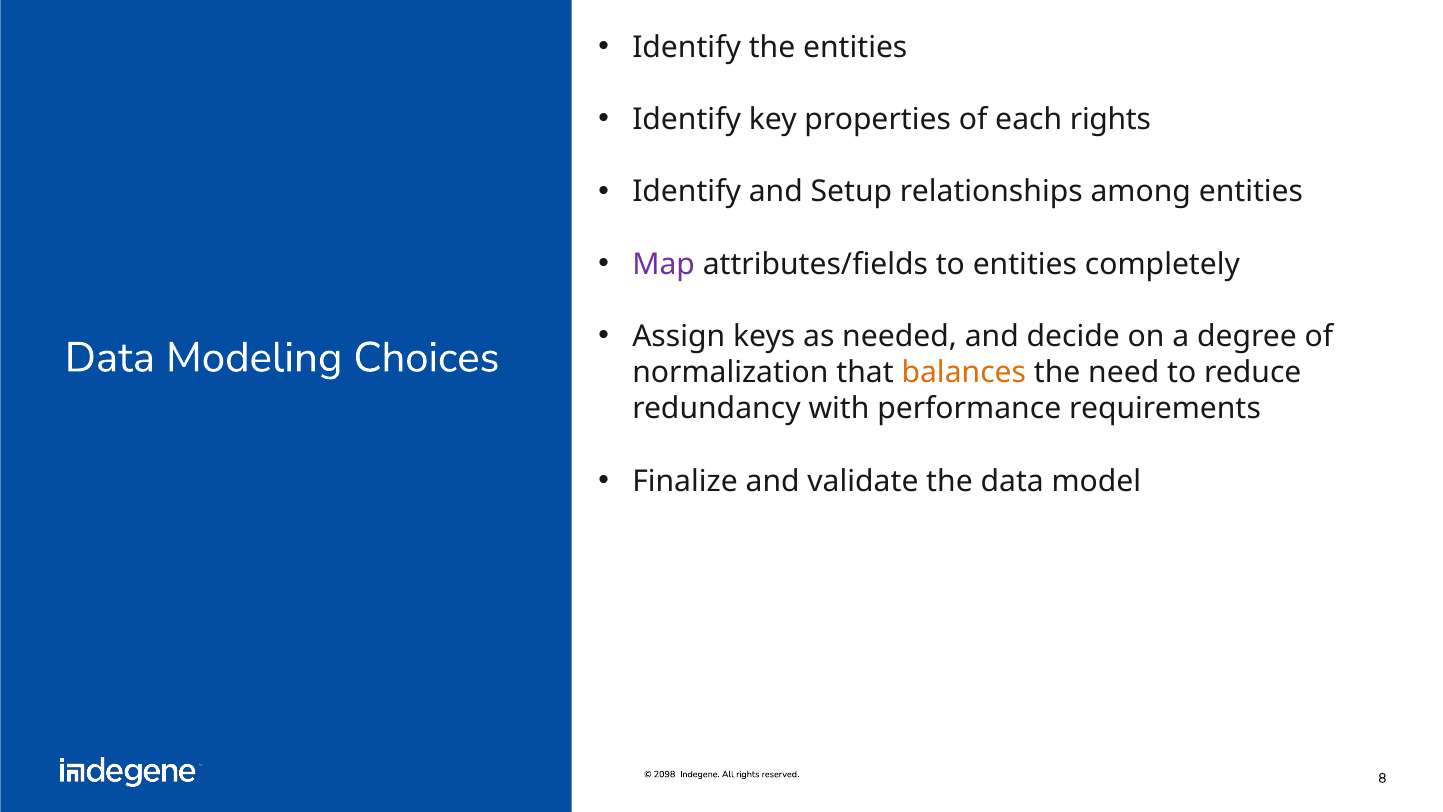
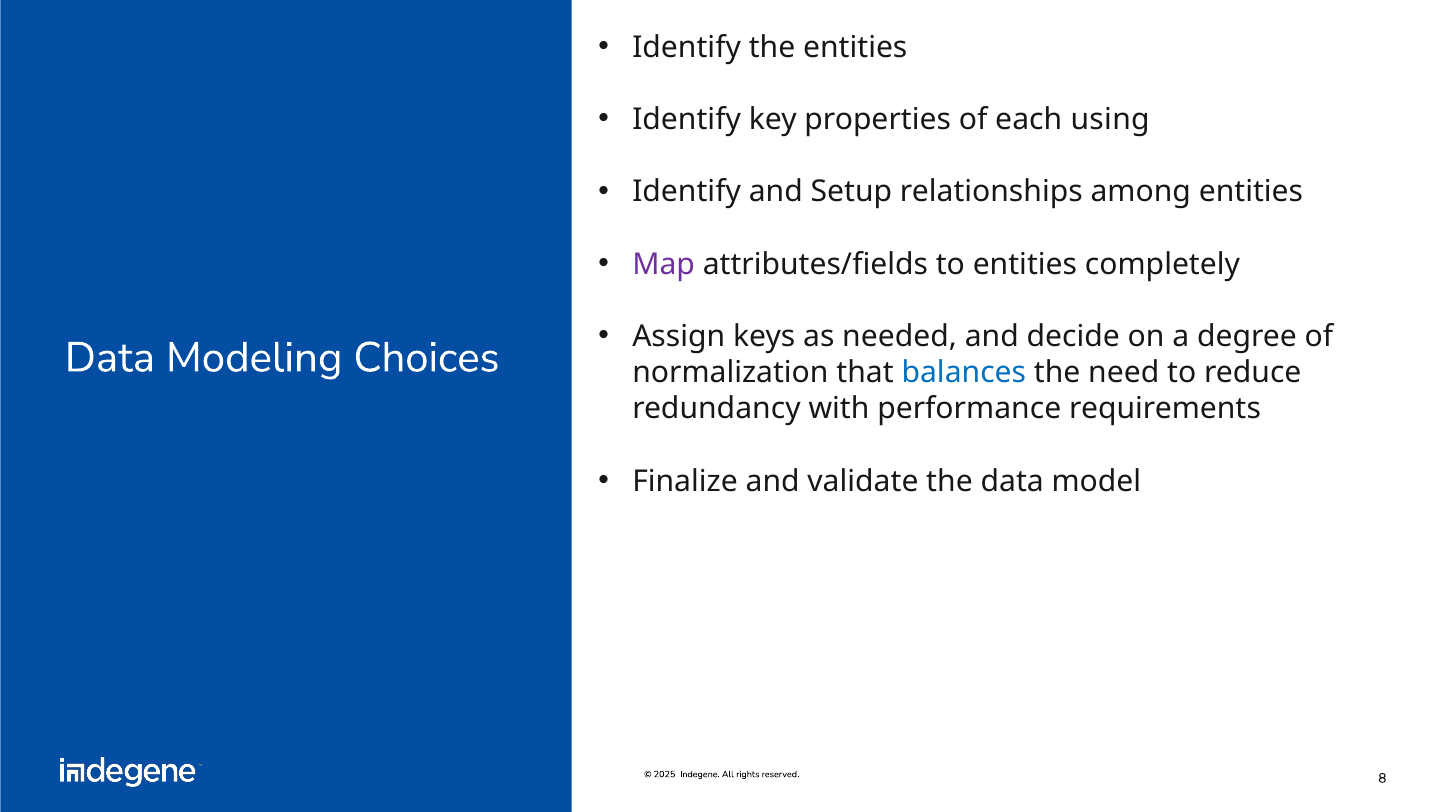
each rights: rights -> using (1110, 120)
balances colour: orange -> blue (964, 373)
2098: 2098 -> 2025 (664, 774)
